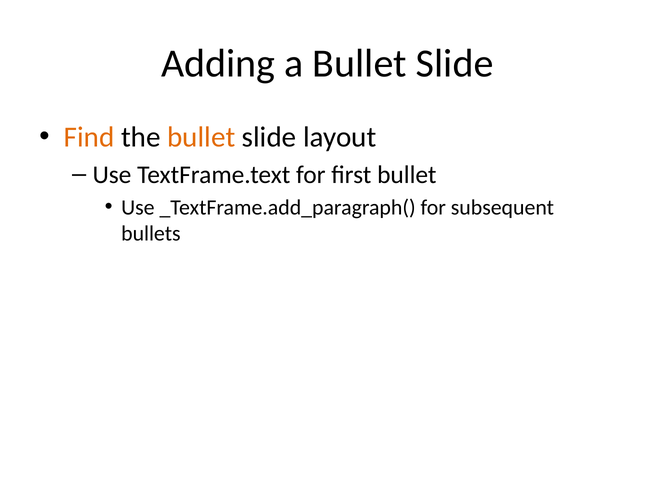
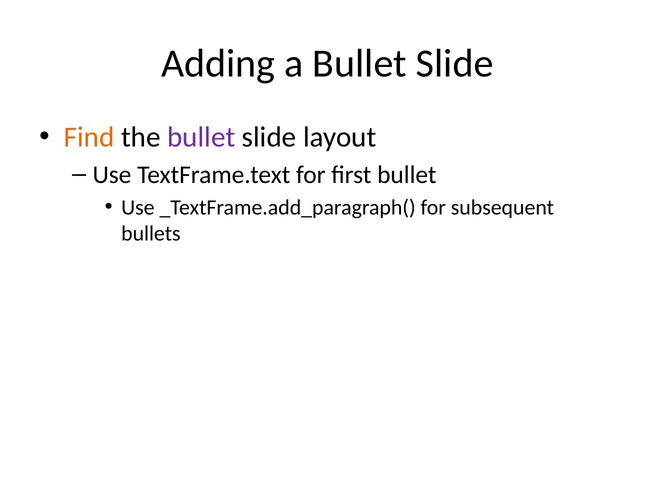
bullet colour: orange -> purple (201, 137)
